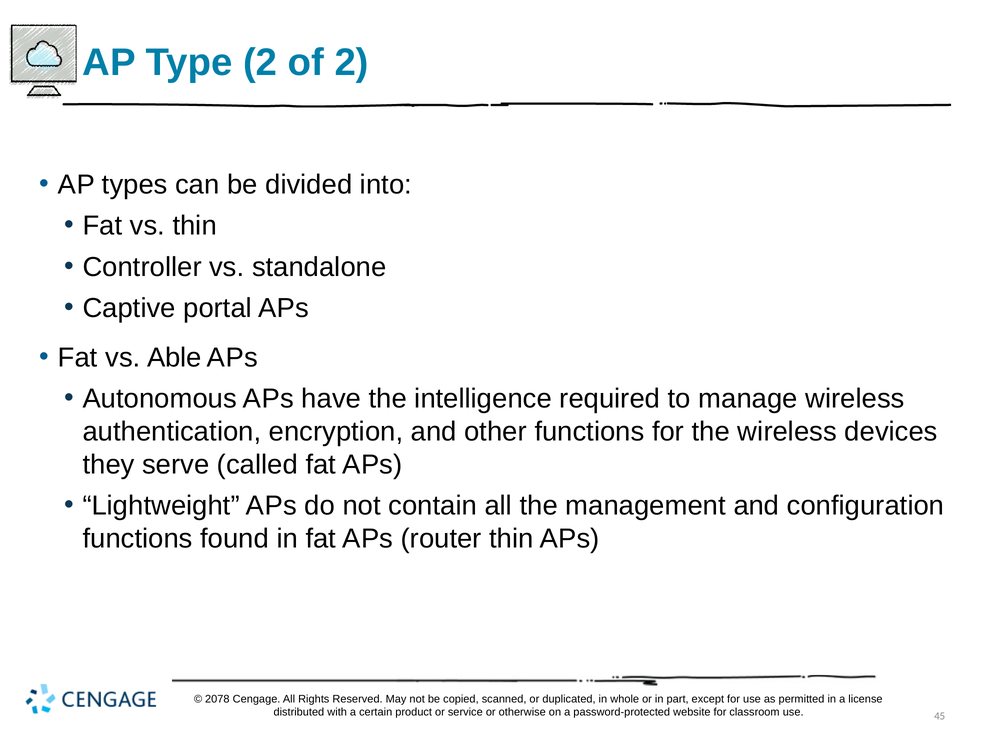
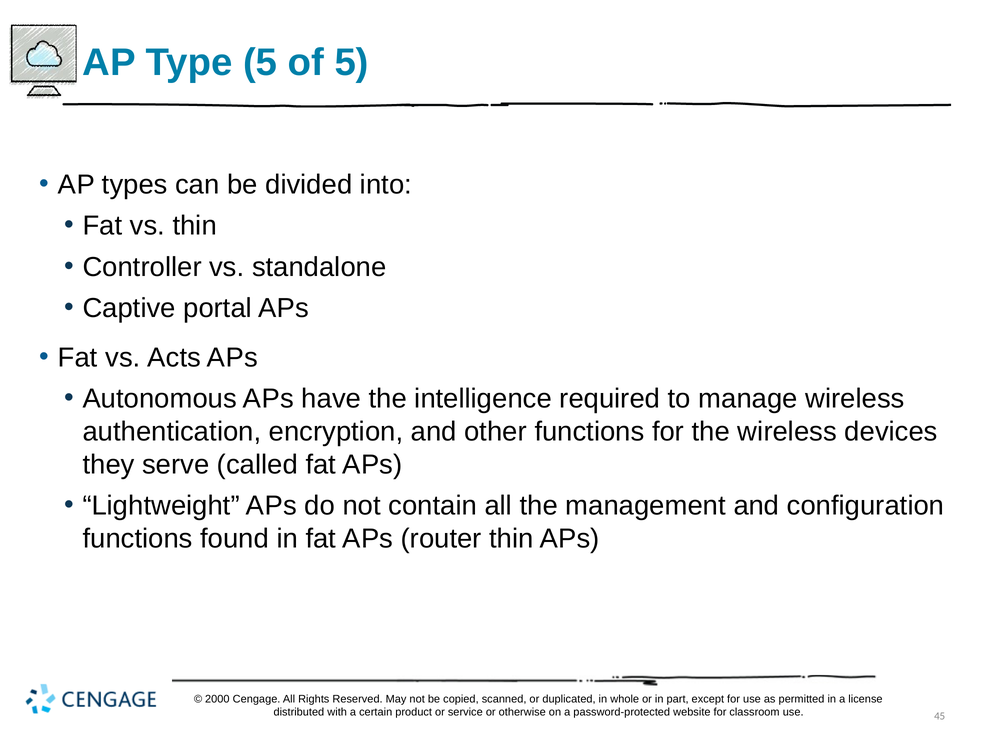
Type 2: 2 -> 5 (260, 63)
of 2: 2 -> 5 (352, 63)
Able: Able -> Acts (174, 358)
2078: 2078 -> 2000 (217, 699)
